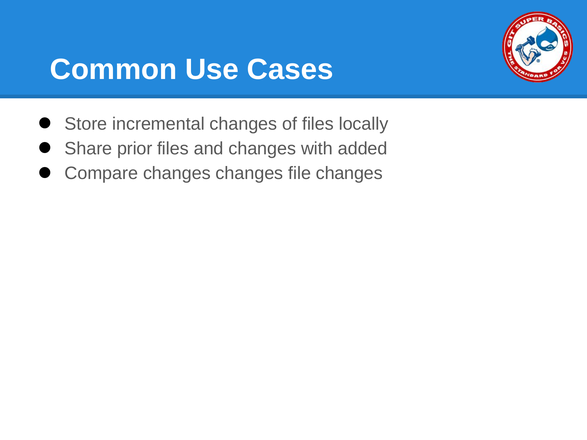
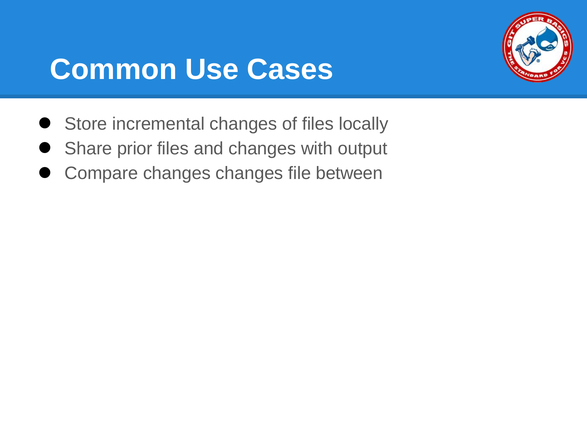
added: added -> output (363, 149)
file changes: changes -> between (349, 173)
